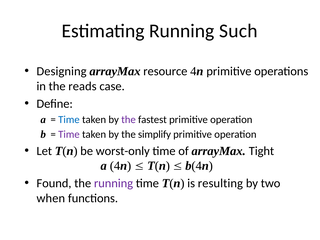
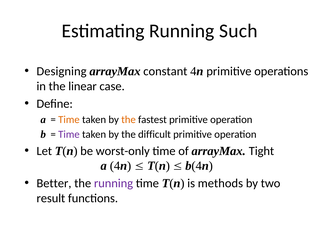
resource: resource -> constant (165, 71)
reads: reads -> linear (83, 86)
Time colour: blue -> orange (69, 120)
the colour: purple -> orange (129, 120)
simplify: simplify -> difficult (154, 134)
Found: Found -> Better (54, 183)
resulting: resulting -> methods (220, 183)
when: when -> result (51, 198)
